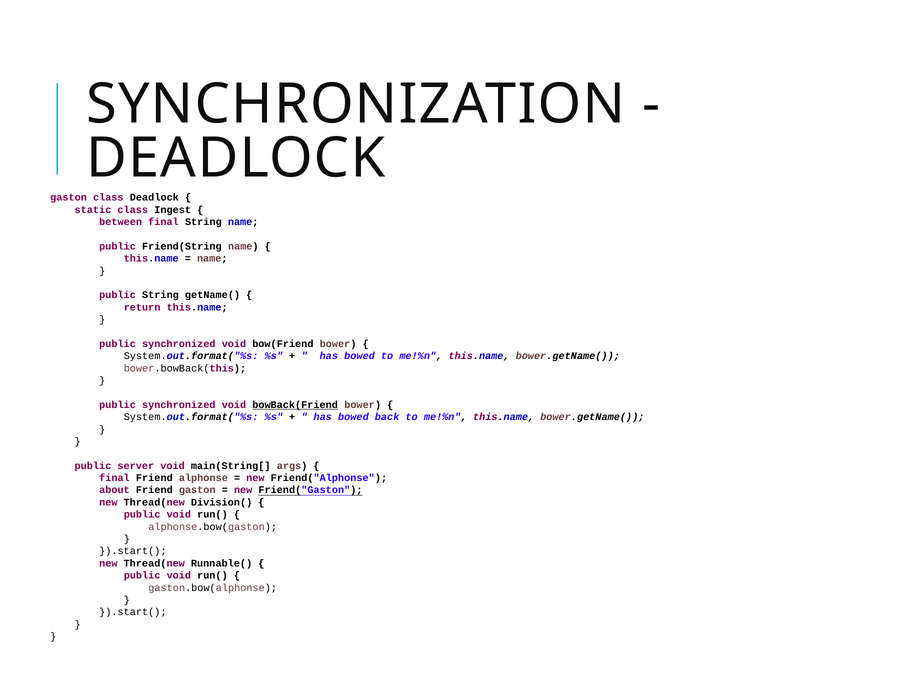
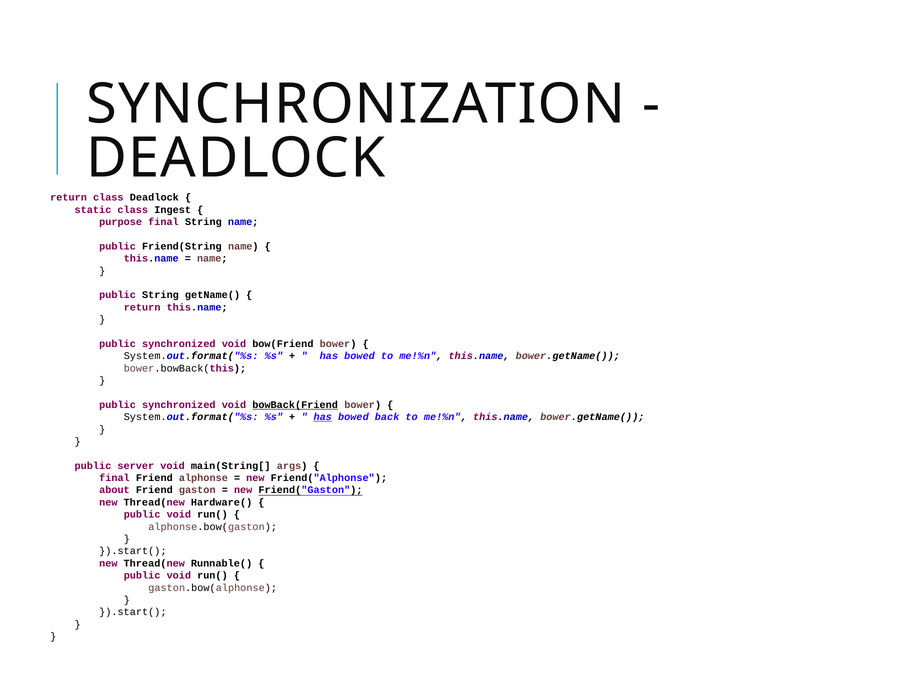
gaston: gaston -> return (69, 198)
between: between -> purpose (121, 222)
has underline: none -> present (323, 417)
Division(: Division( -> Hardware( (222, 502)
